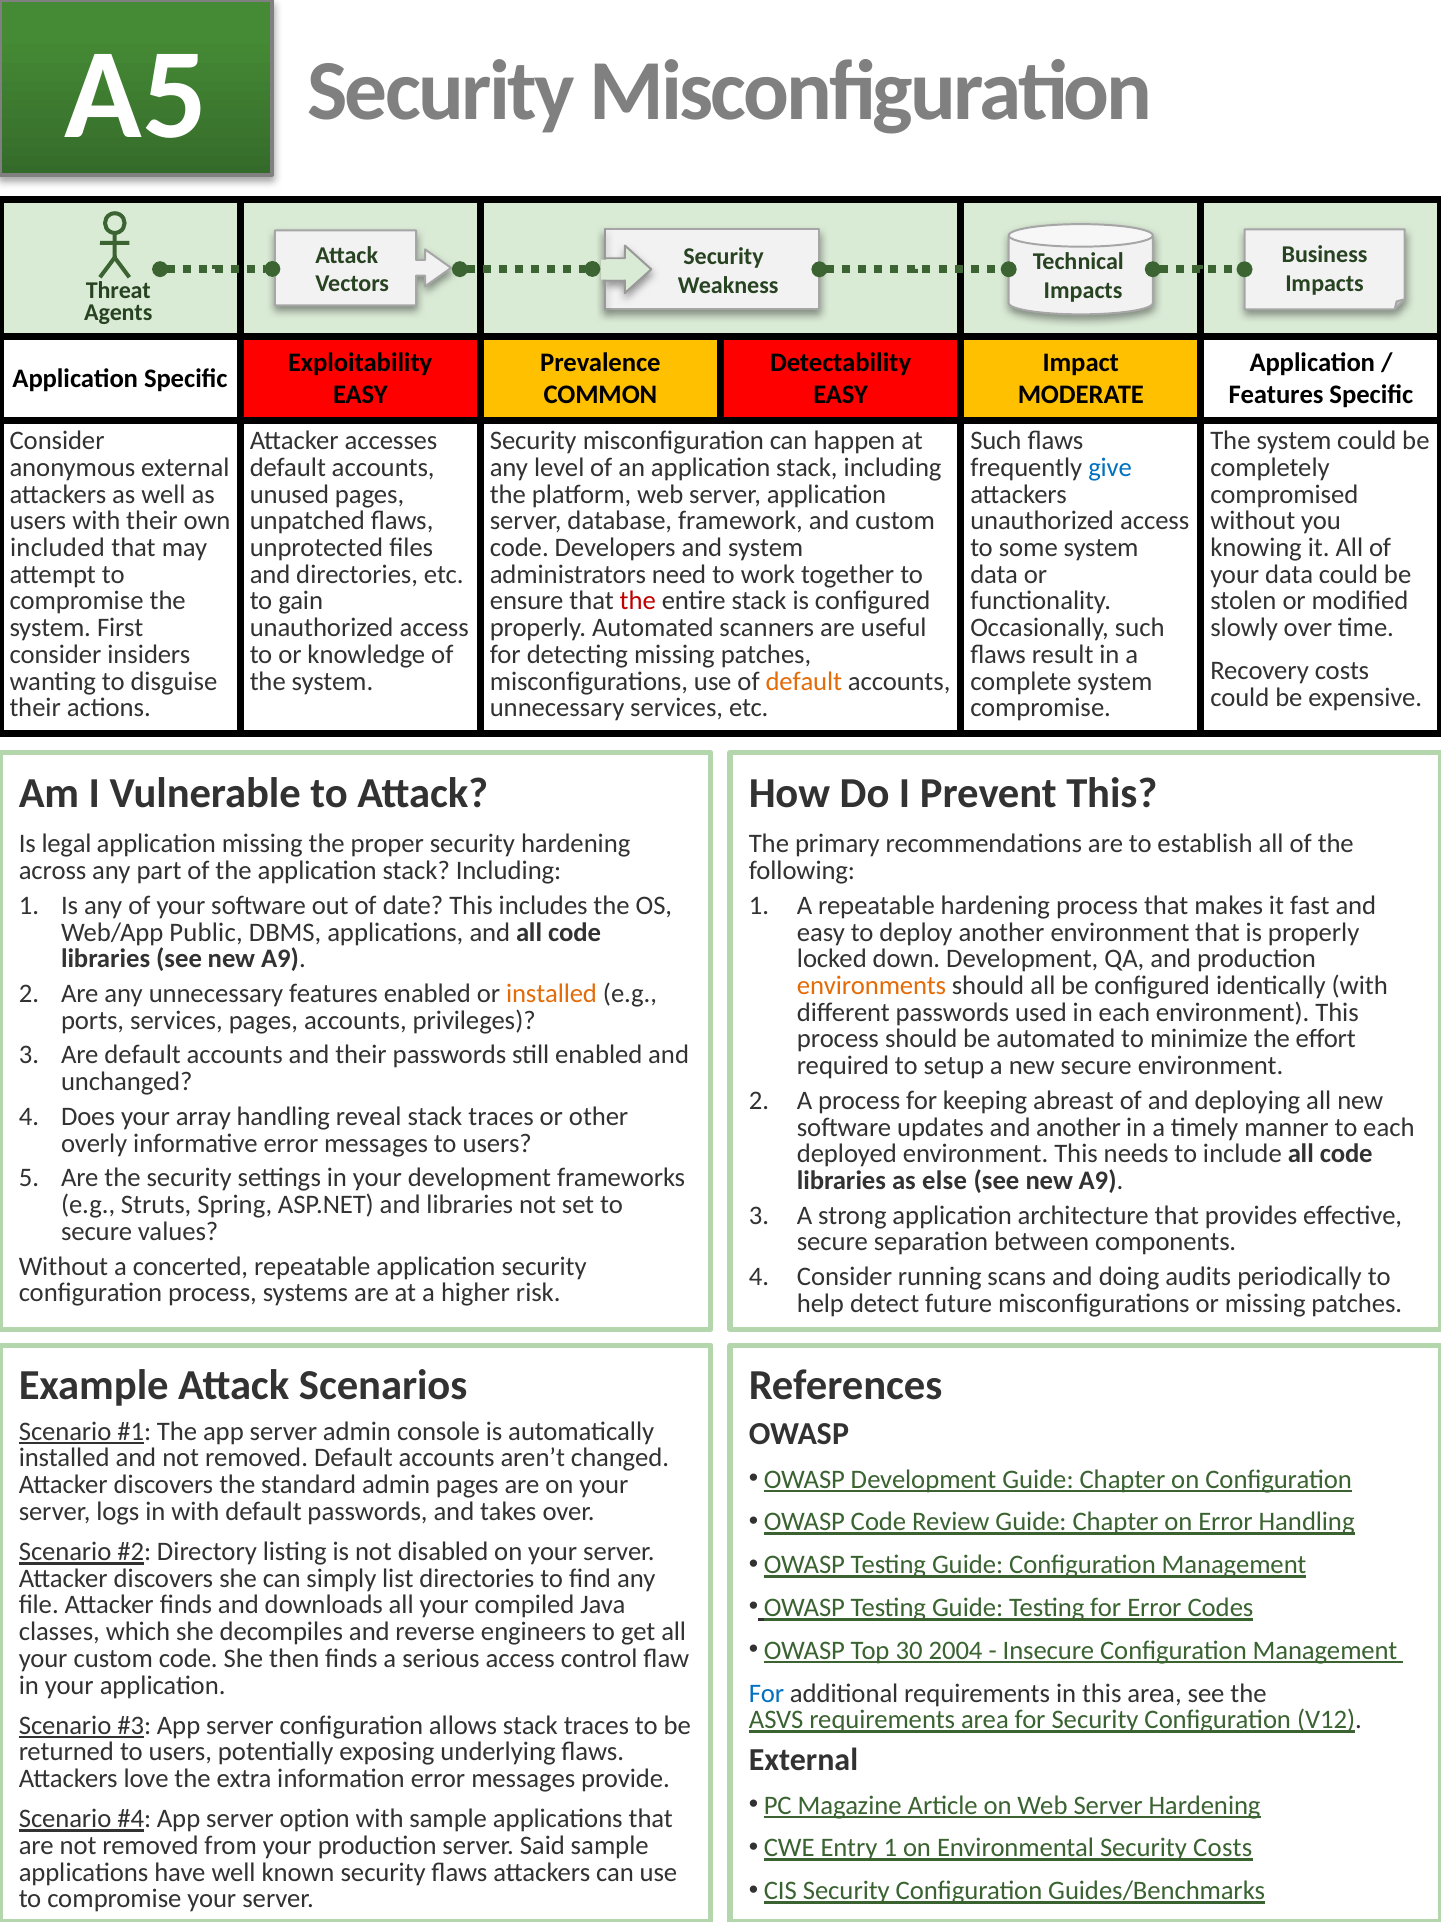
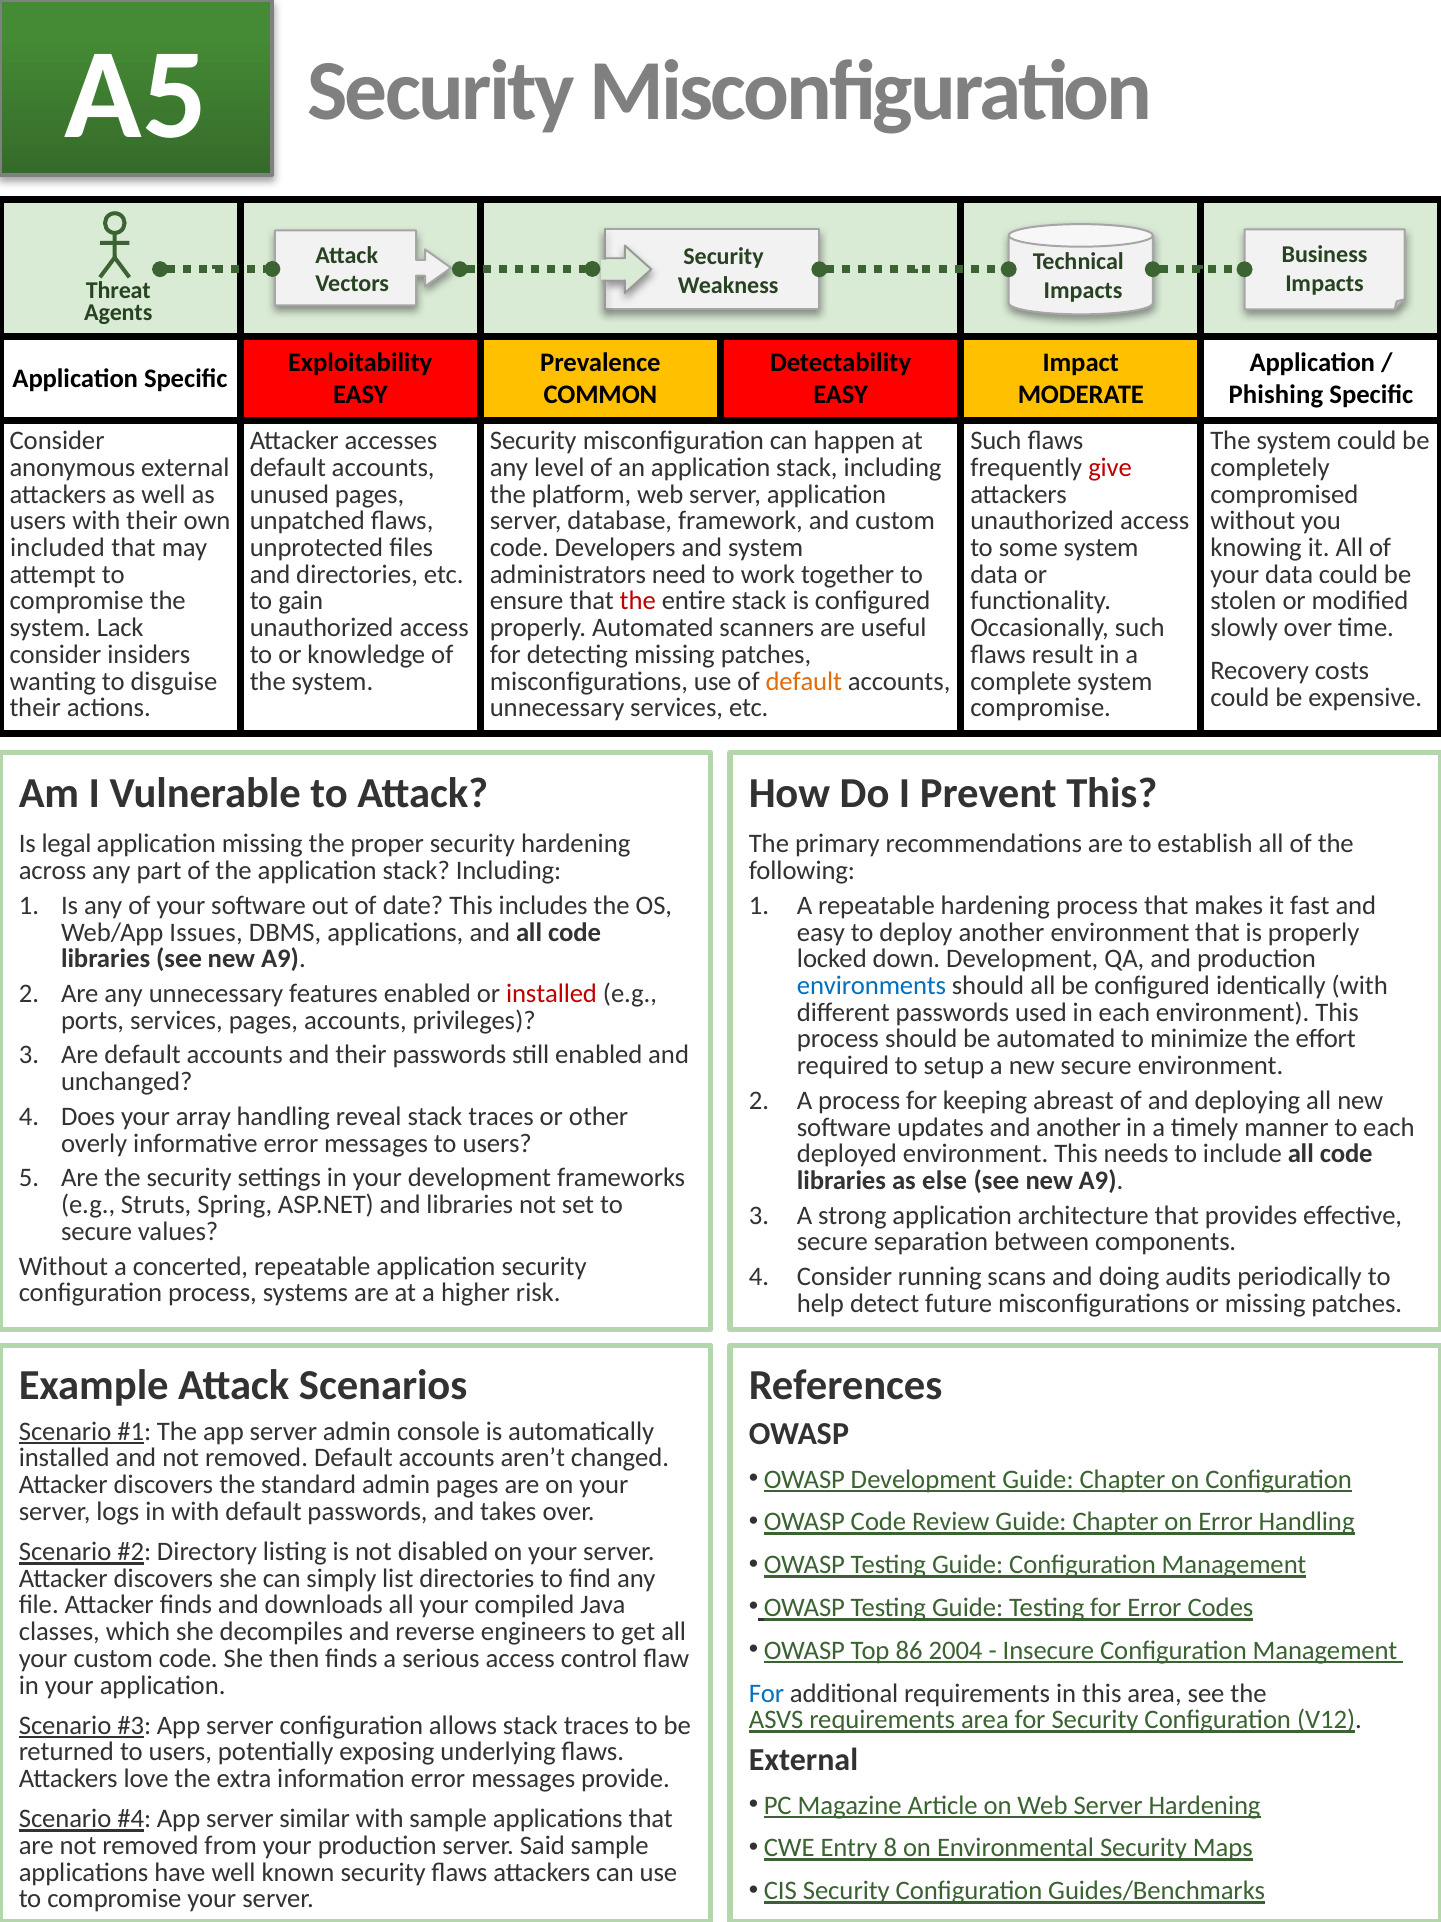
Features: Features -> Phishing (1276, 395)
give colour: blue -> red (1110, 467)
First: First -> Lack (120, 628)
Public: Public -> Issues (206, 932)
environments colour: orange -> blue (872, 985)
installed colour: orange -> red (551, 993)
30: 30 -> 86 (909, 1650)
option: option -> similar (315, 1818)
Entry 1: 1 -> 8 (890, 1847)
Security Costs: Costs -> Maps (1223, 1847)
